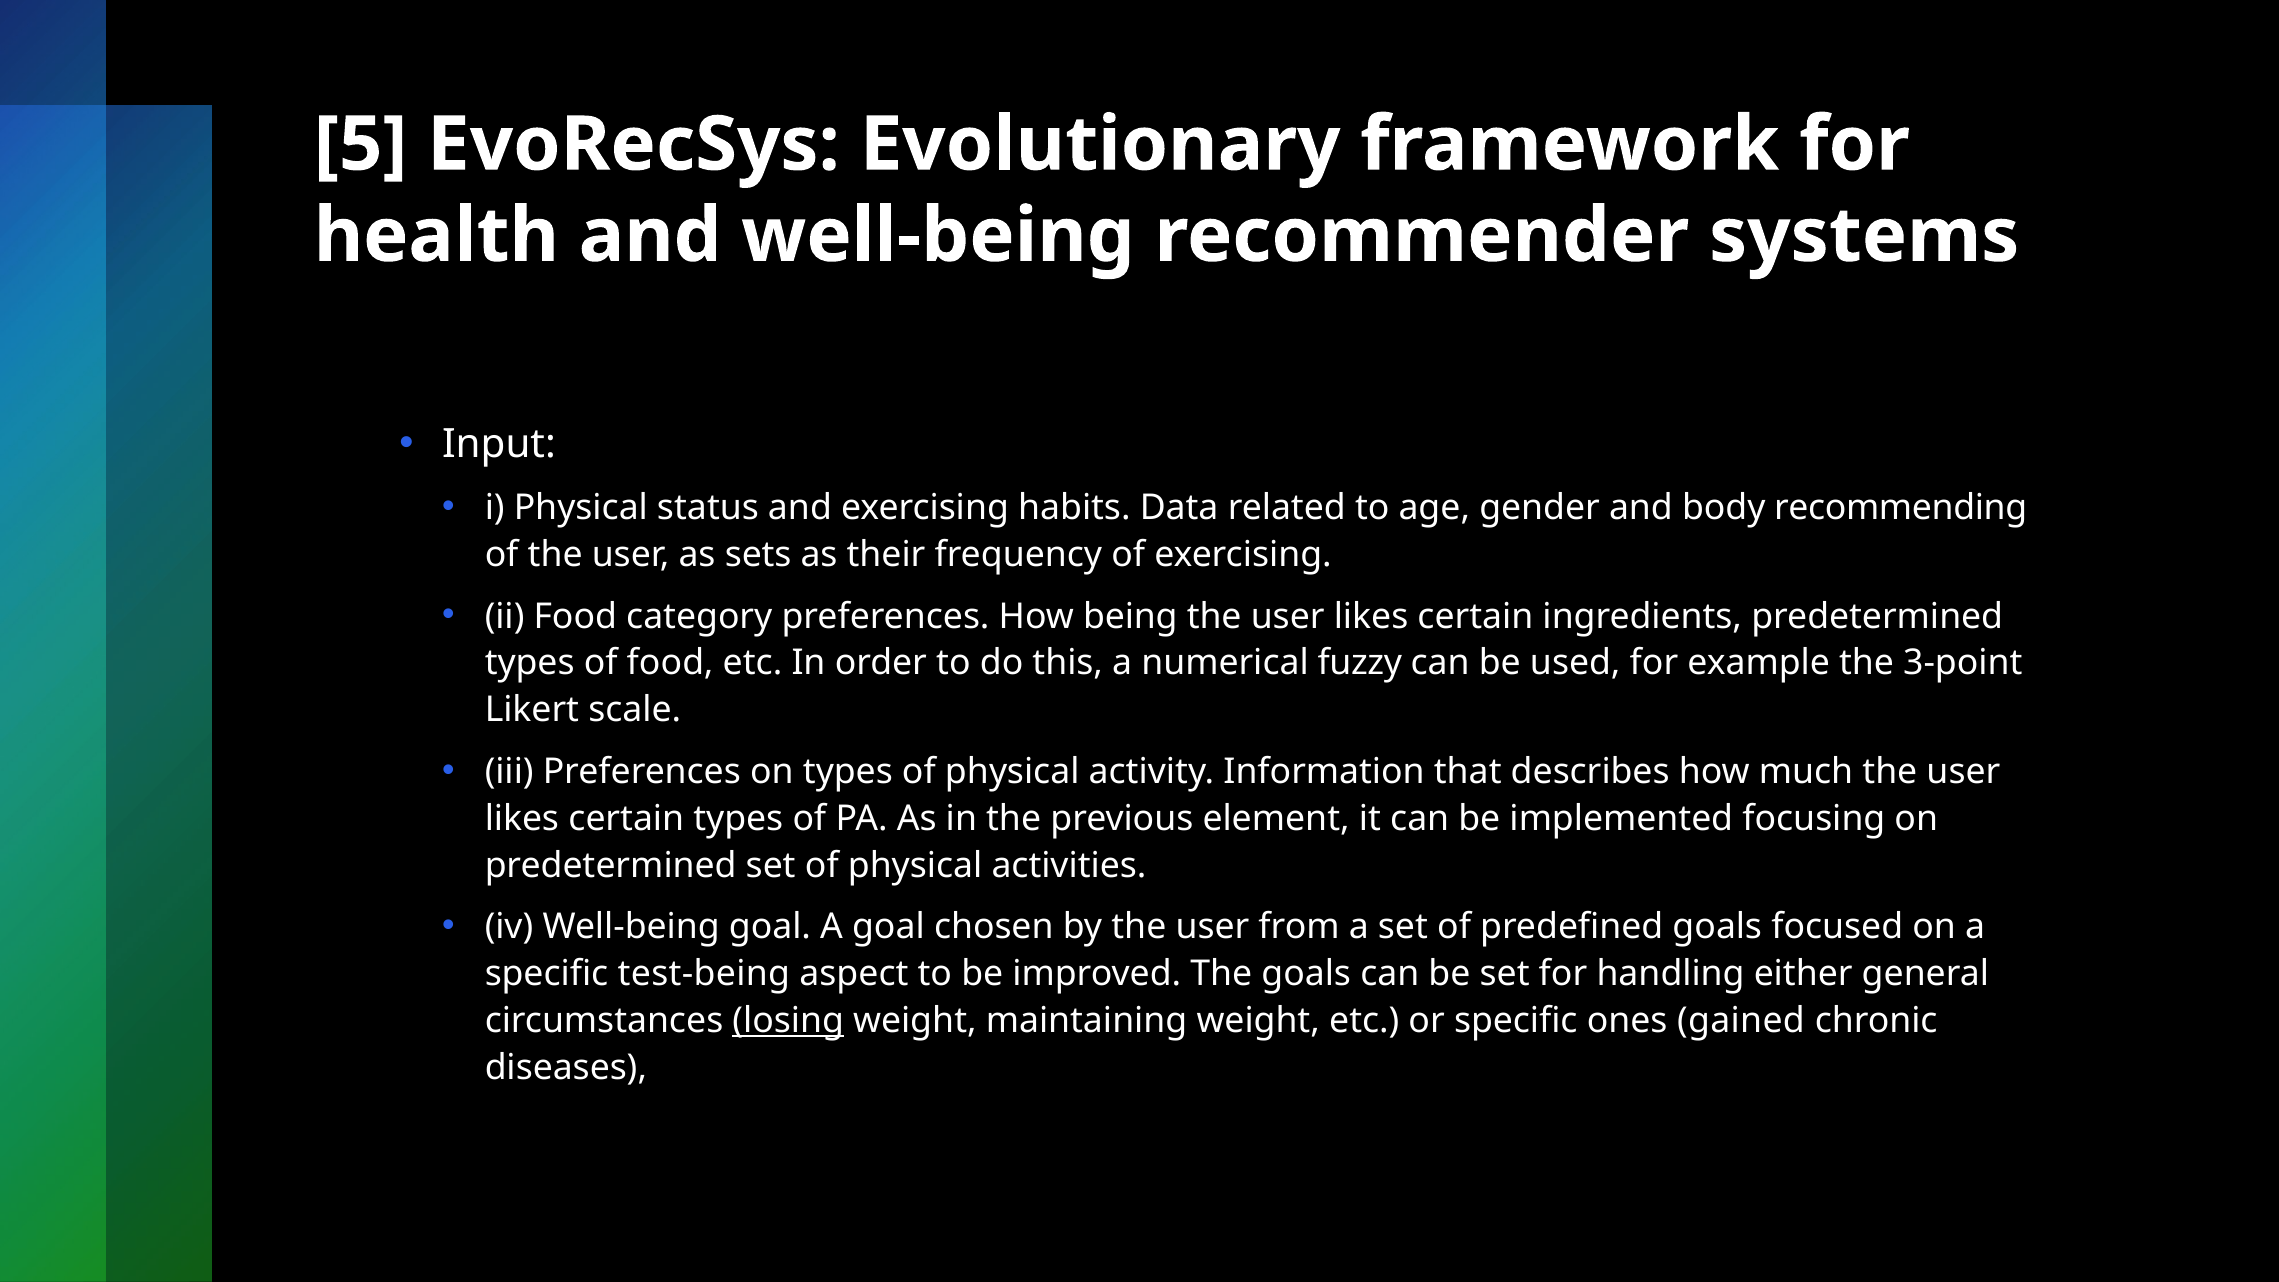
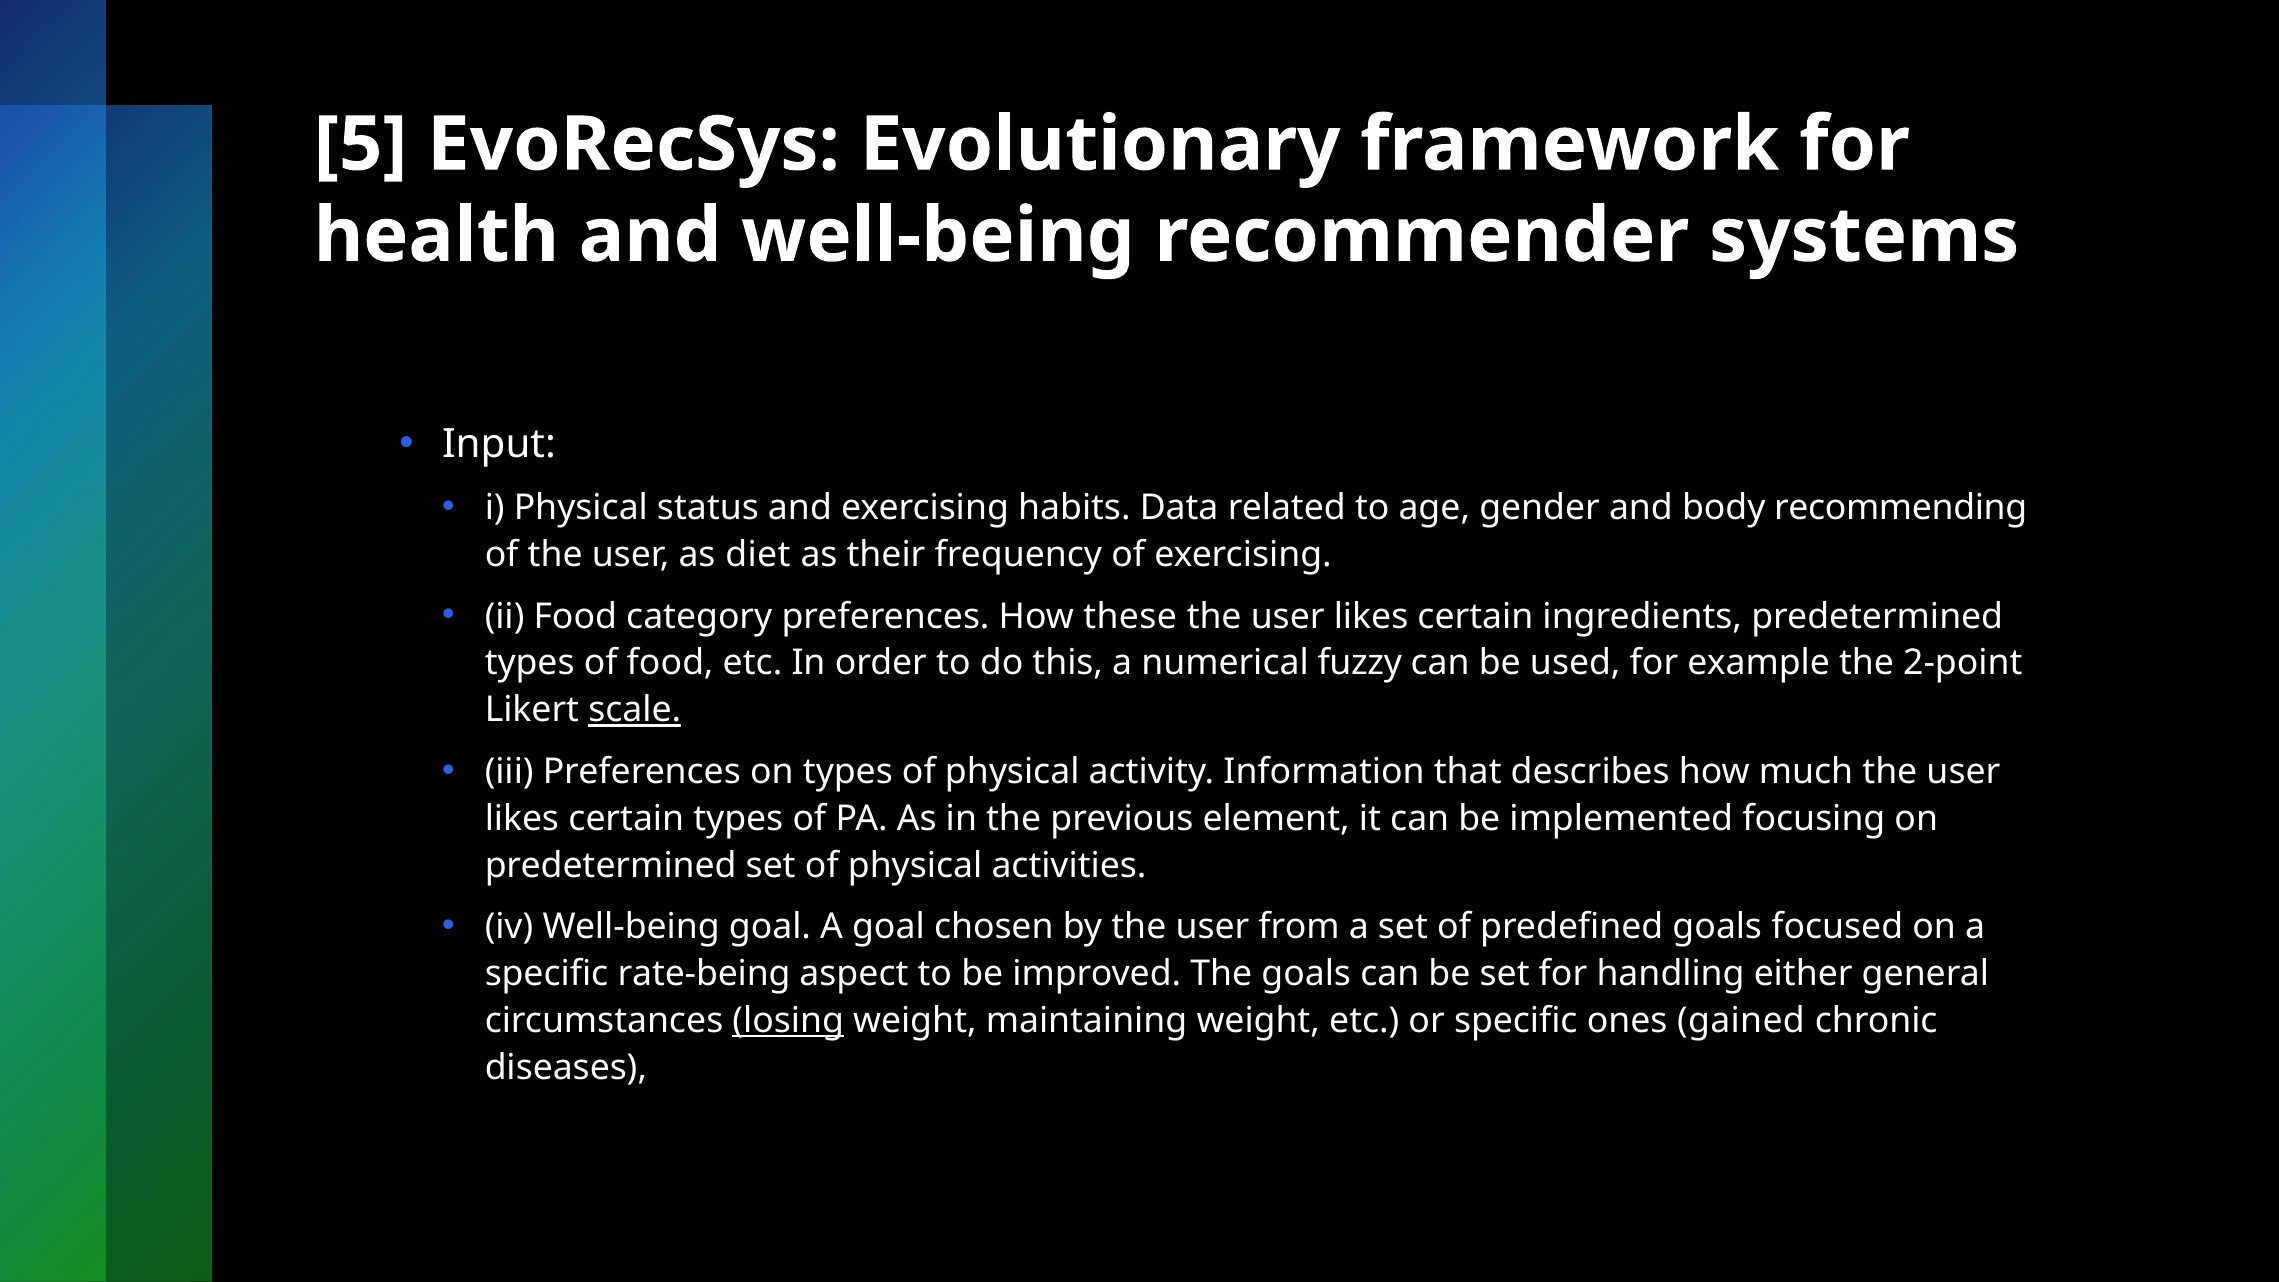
sets: sets -> diet (758, 555)
being: being -> these (1130, 616)
3-point: 3-point -> 2-point (1963, 663)
scale underline: none -> present (635, 710)
test-being: test-being -> rate-being (704, 974)
